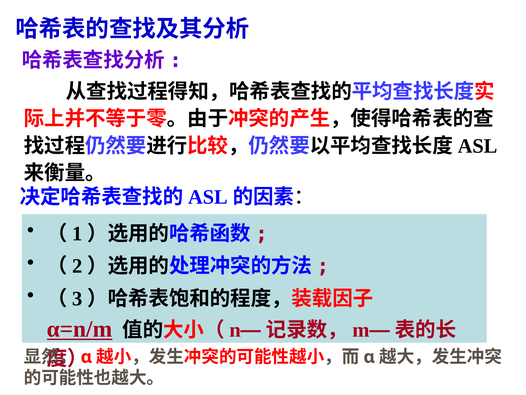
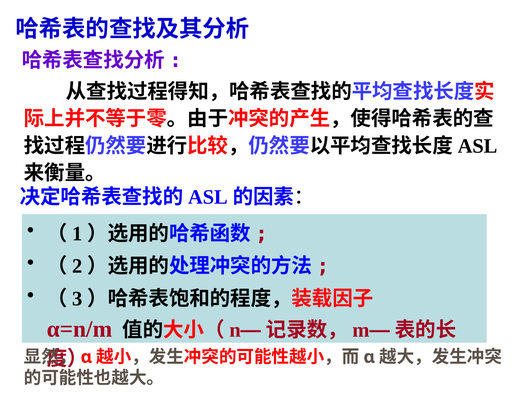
α=n/m underline: present -> none (80, 329)
